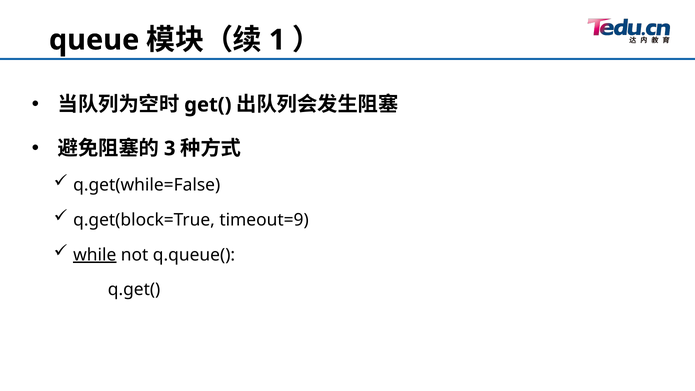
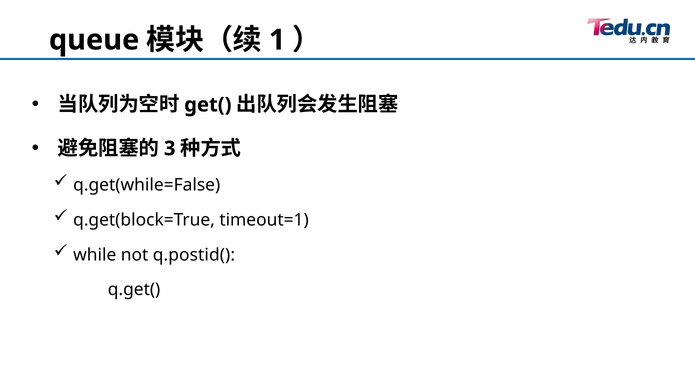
timeout=9: timeout=9 -> timeout=1 (264, 220)
while underline: present -> none (95, 255)
q.queue(: q.queue( -> q.postid( (194, 255)
